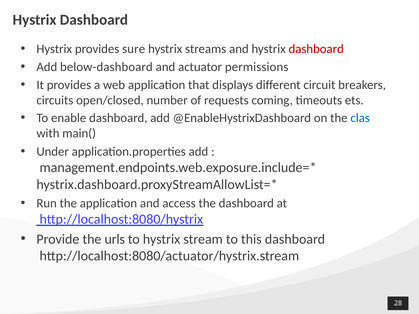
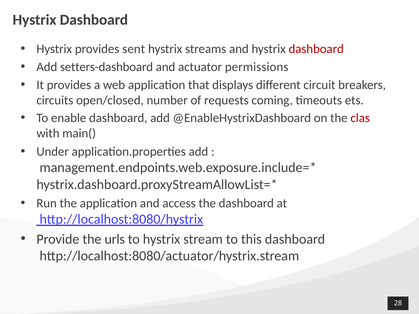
sure: sure -> sent (134, 49)
below-dashboard: below-dashboard -> setters-dashboard (107, 67)
clas colour: blue -> red (360, 118)
